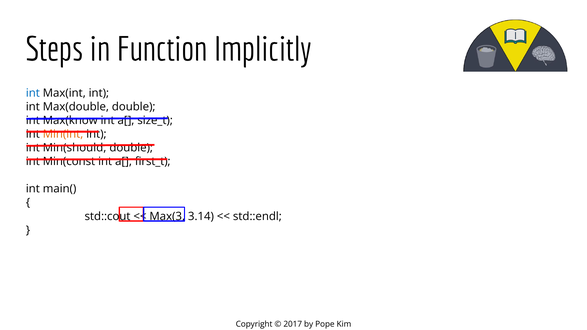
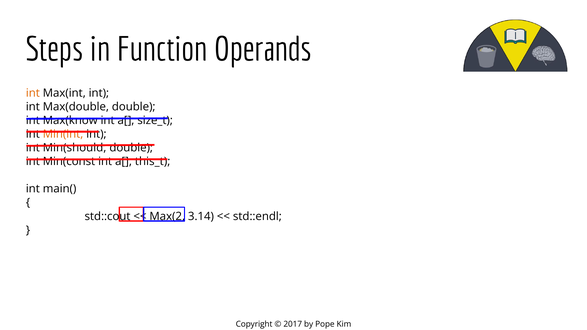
Implicitly: Implicitly -> Operands (263, 50)
int colour: blue -> orange (33, 93)
first_t: first_t -> this_t (153, 162)
Max(3: Max(3 -> Max(2 (167, 216)
